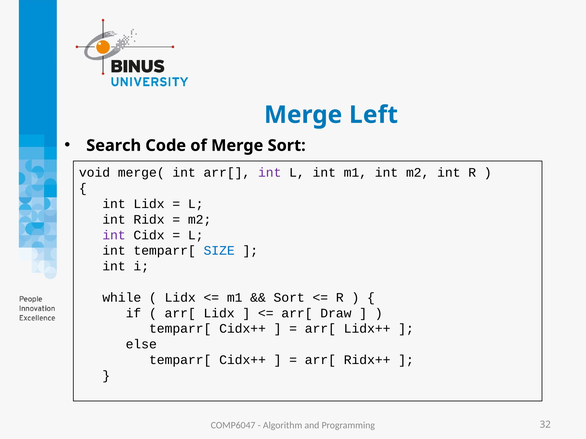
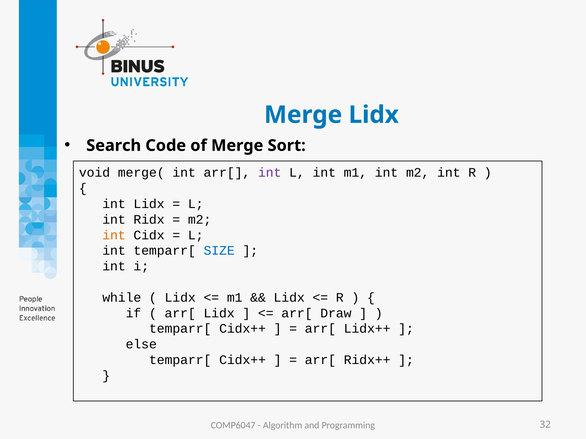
Merge Left: Left -> Lidx (374, 115)
int colour: purple -> orange (114, 235)
Sort: Sort -> Lidx (289, 298)
